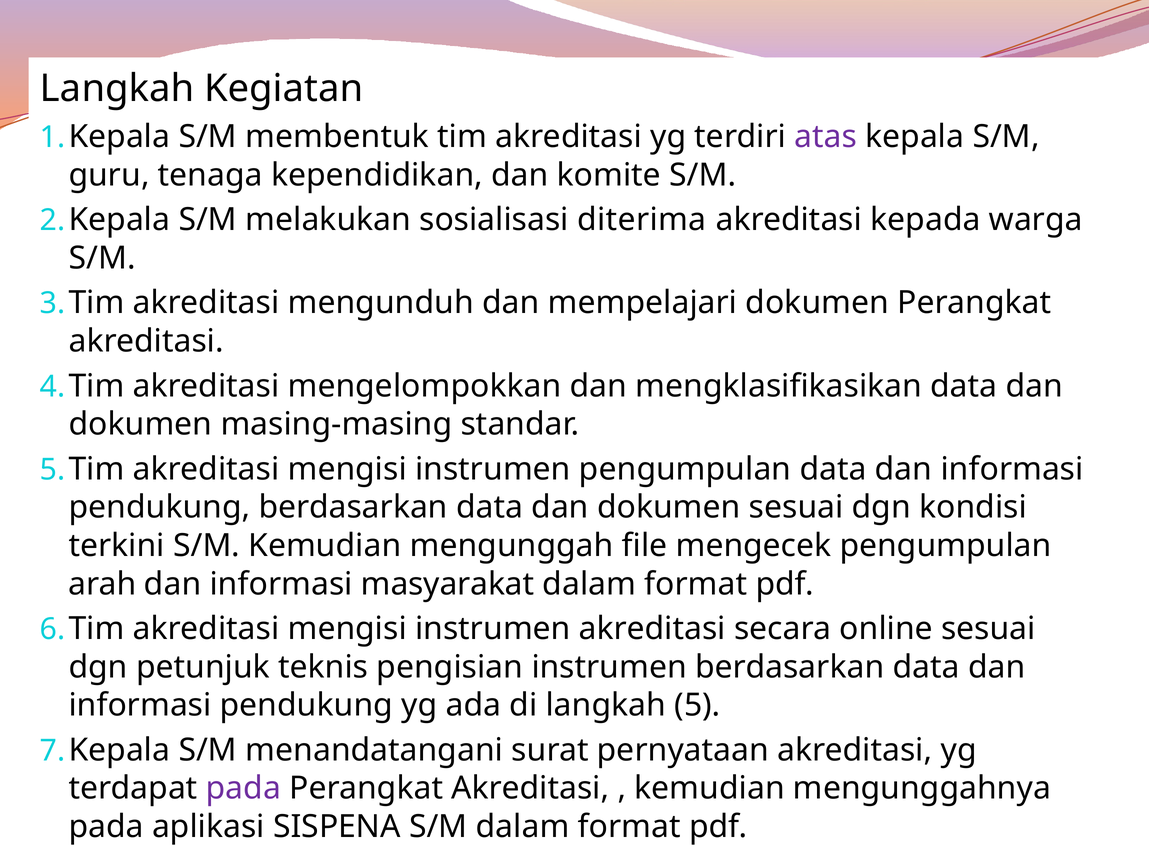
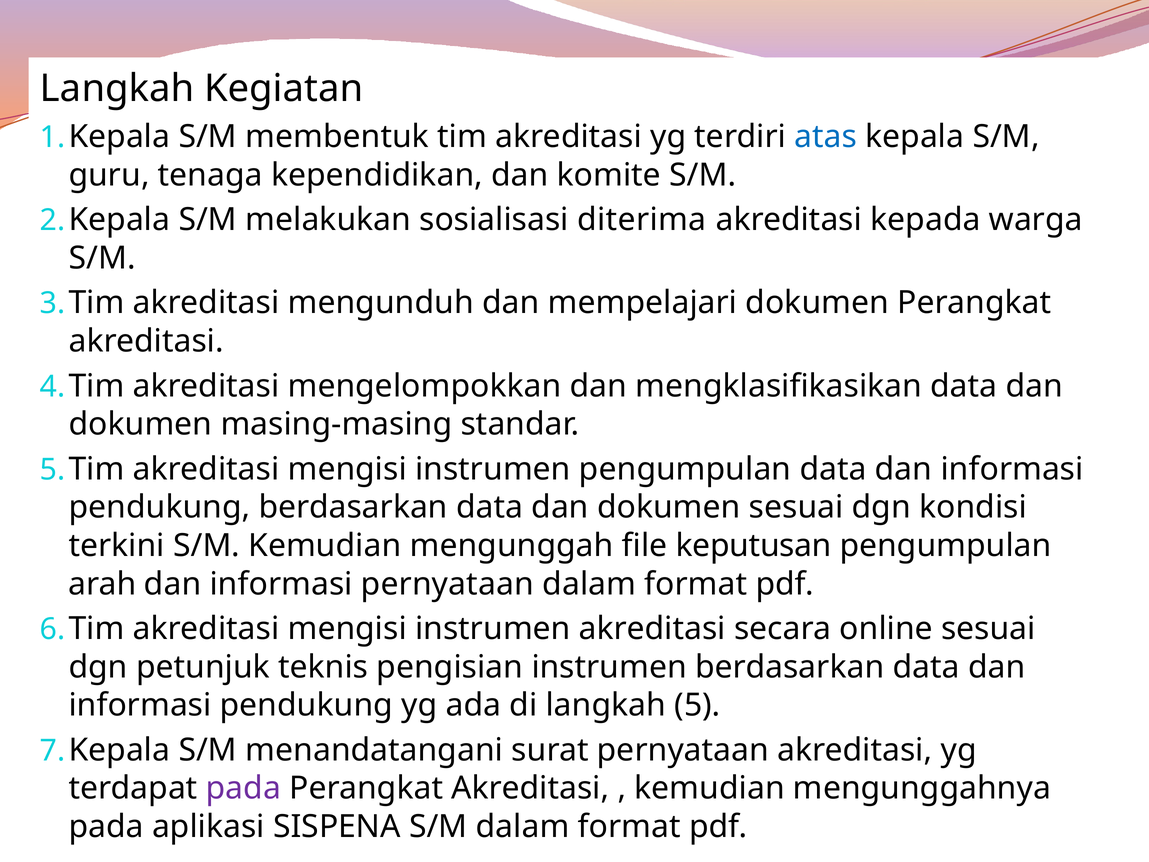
atas colour: purple -> blue (826, 137)
mengecek: mengecek -> keputusan (754, 546)
informasi masyarakat: masyarakat -> pernyataan (447, 584)
